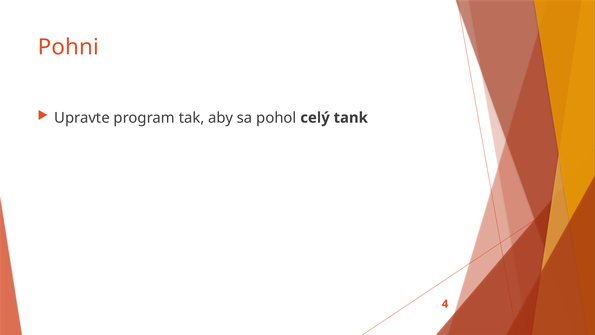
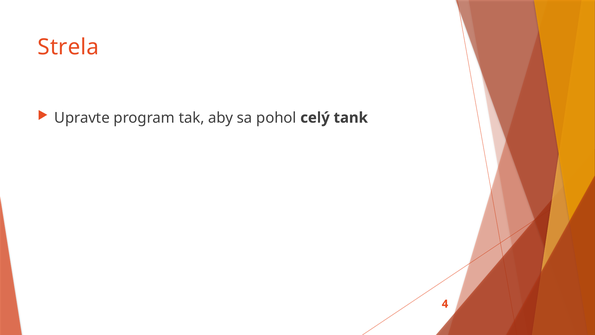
Pohni: Pohni -> Strela (68, 47)
